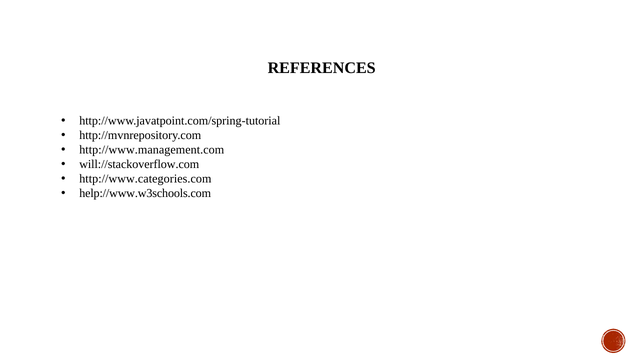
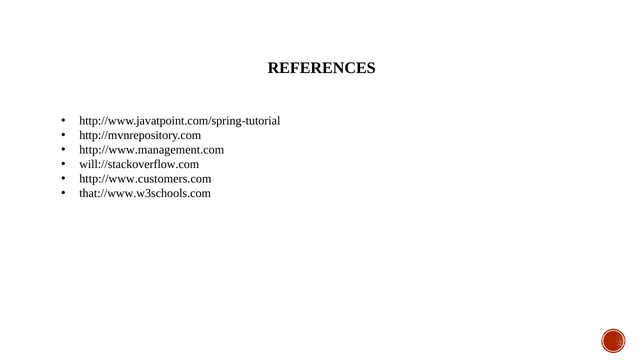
http://www.categories.com: http://www.categories.com -> http://www.customers.com (145, 179)
help://www.w3schools.com: help://www.w3schools.com -> that://www.w3schools.com (145, 193)
